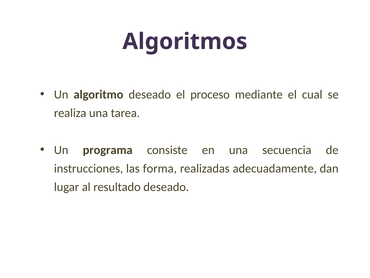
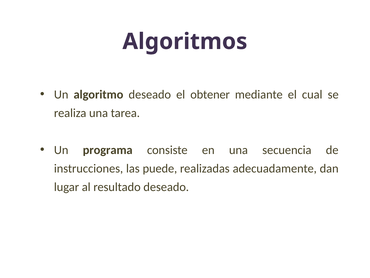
proceso: proceso -> obtener (210, 94)
forma: forma -> puede (160, 168)
